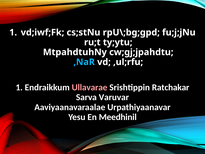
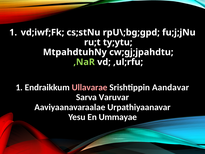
,NaR colour: light blue -> light green (84, 62)
Ratchakar: Ratchakar -> Aandavar (171, 87)
Meedhinil: Meedhinil -> Ummayae (118, 117)
